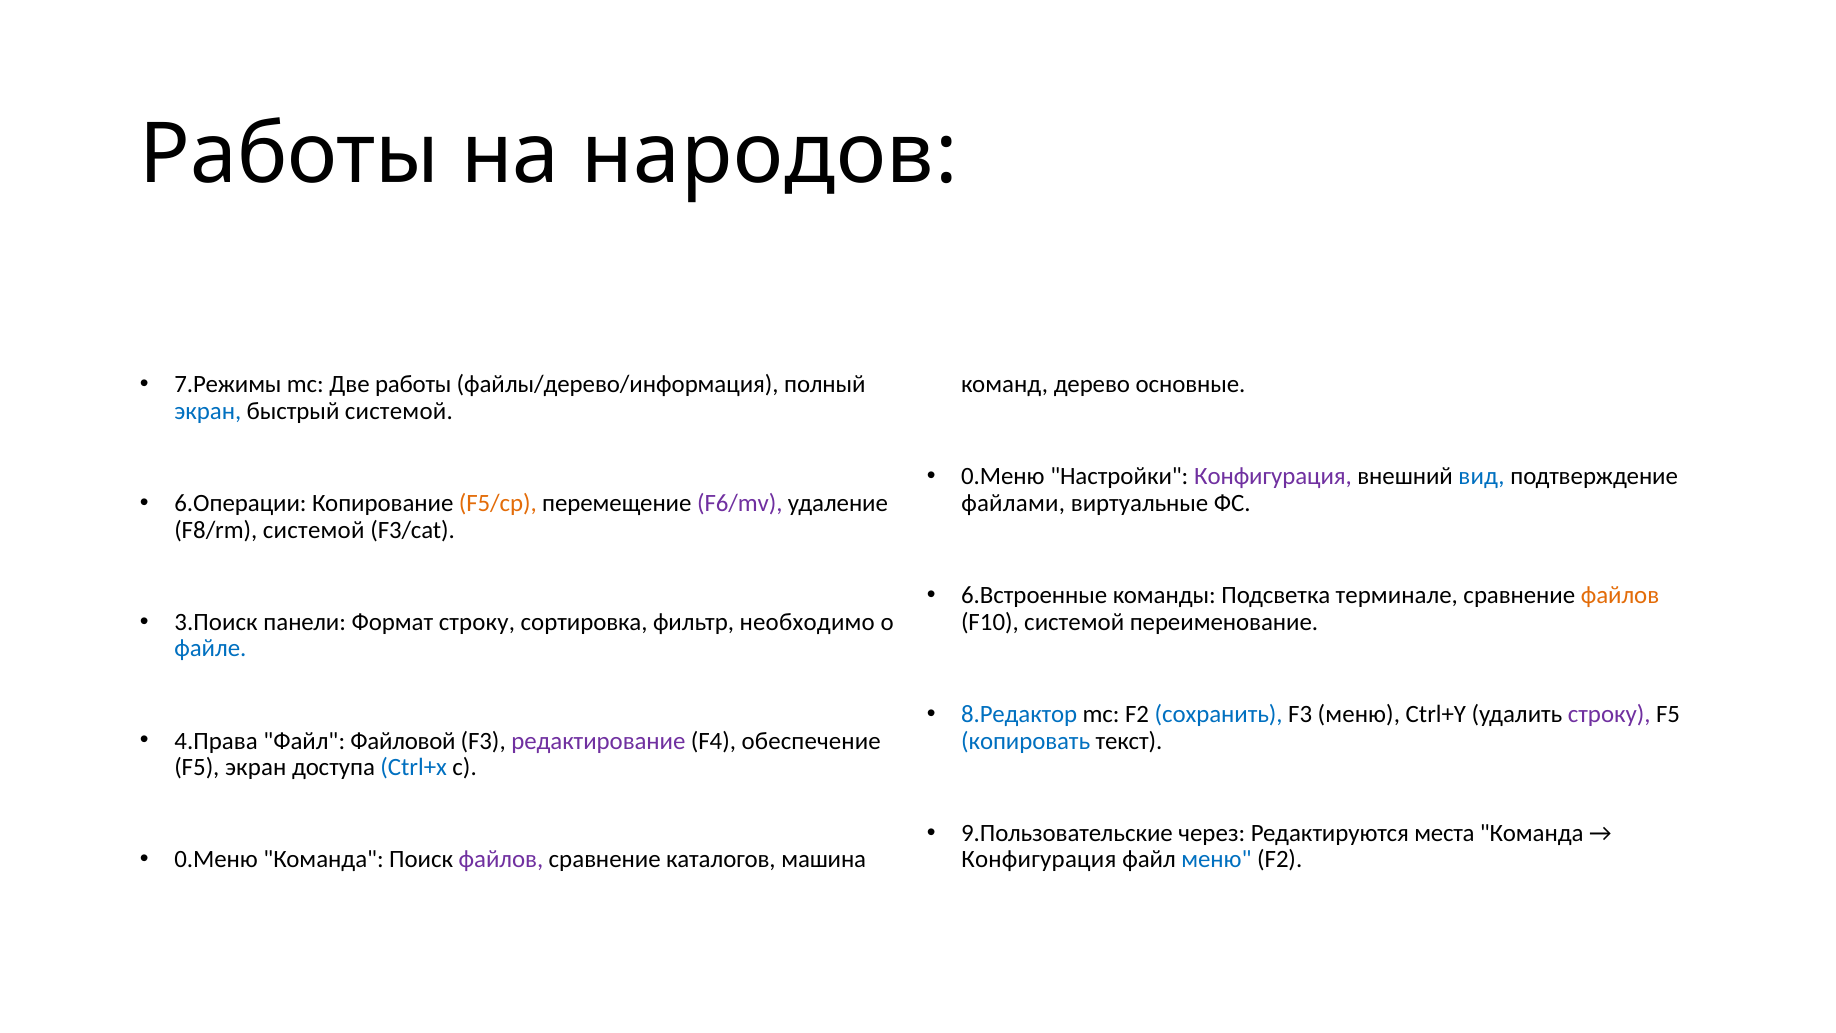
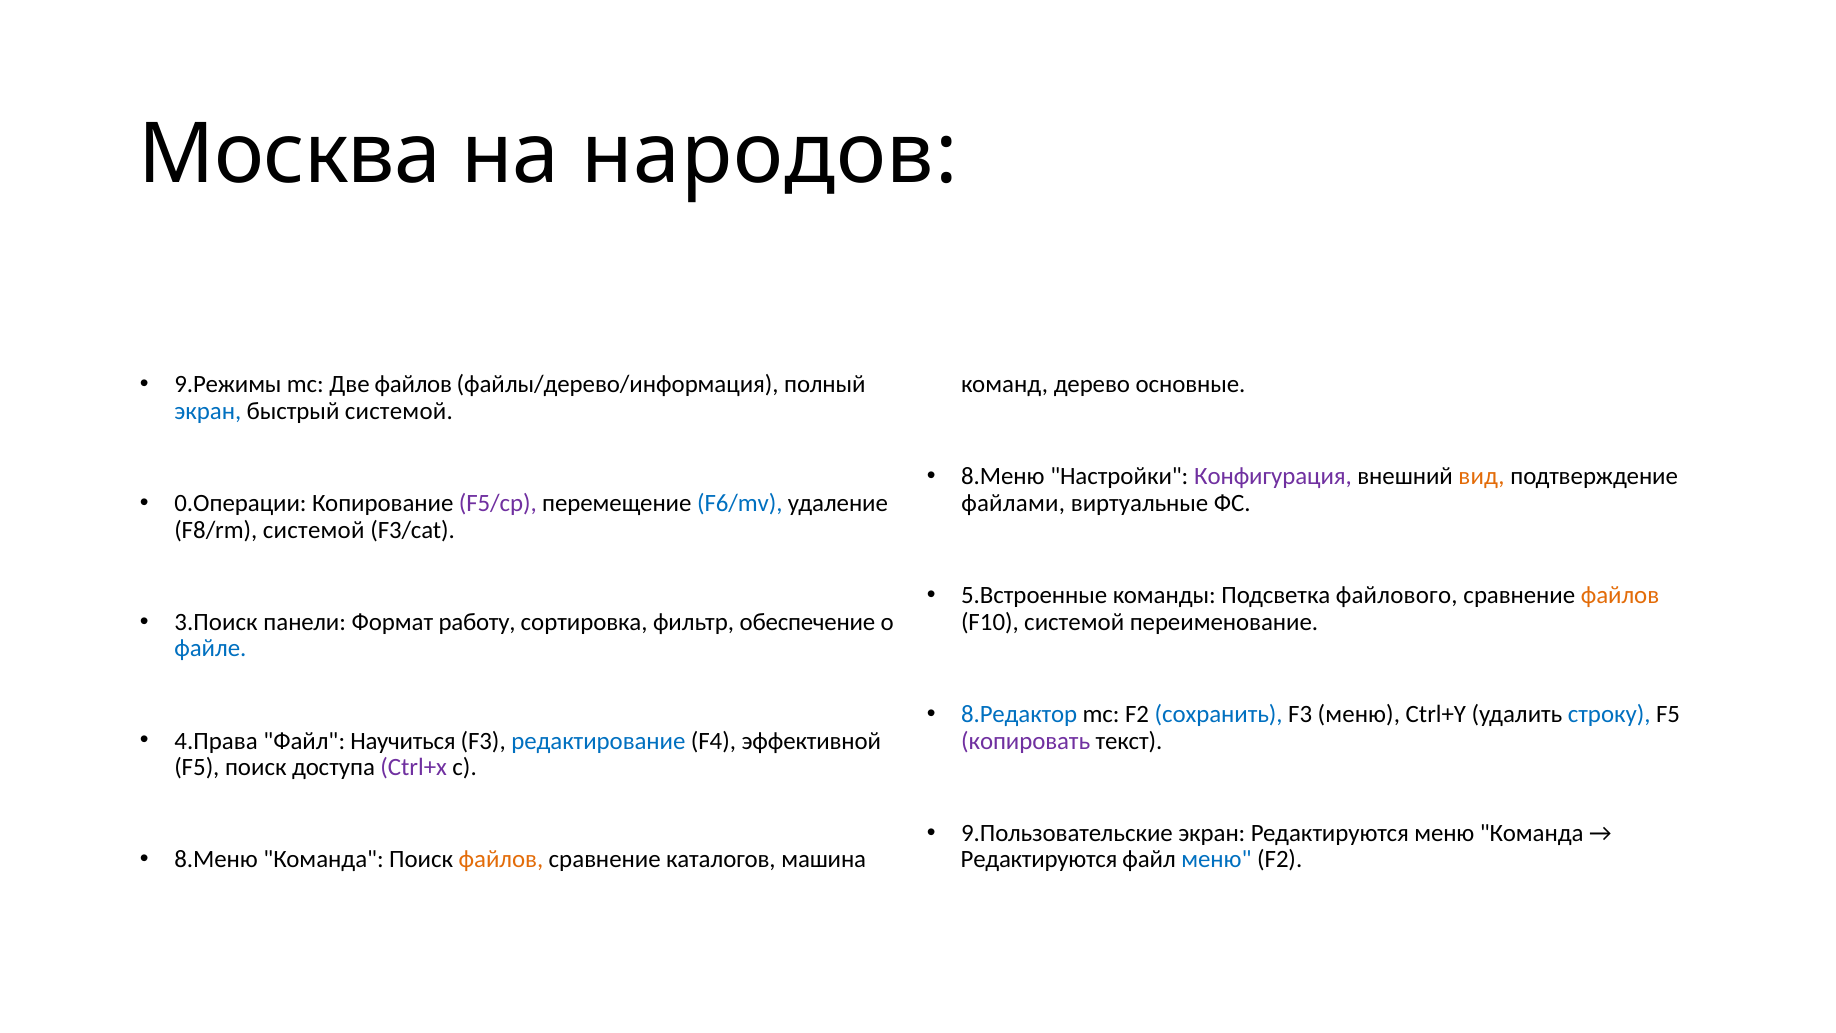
Работы: Работы -> Москва (290, 154)
7.Режимы: 7.Режимы -> 9.Режимы (228, 384)
Две работы: работы -> файлов (413, 384)
0.Меню: 0.Меню -> 8.Меню (1003, 476)
вид colour: blue -> orange (1481, 476)
6.Операции: 6.Операции -> 0.Операции (241, 503)
F5/cp colour: orange -> purple (498, 503)
F6/mv colour: purple -> blue (740, 503)
6.Встроенные: 6.Встроенные -> 5.Встроенные (1034, 595)
терминале: терминале -> файлового (1397, 595)
Формат строку: строку -> работу (477, 622)
необходимо: необходимо -> обеспечение (807, 622)
строку colour: purple -> blue (1609, 714)
Файловой: Файловой -> Научиться (403, 741)
редактирование colour: purple -> blue (598, 741)
обеспечение: обеспечение -> эффективной (811, 741)
копировать colour: blue -> purple (1026, 741)
F5 экран: экран -> поиск (256, 768)
Ctrl+x colour: blue -> purple (414, 768)
9.Пользовательские через: через -> экран (1212, 833)
Редактируются места: места -> меню (1444, 833)
0.Меню: 0.Меню -> 8.Меню (216, 860)
файлов colour: purple -> orange (501, 860)
Конфигурация: Конфигурация -> Редактируются (1039, 860)
